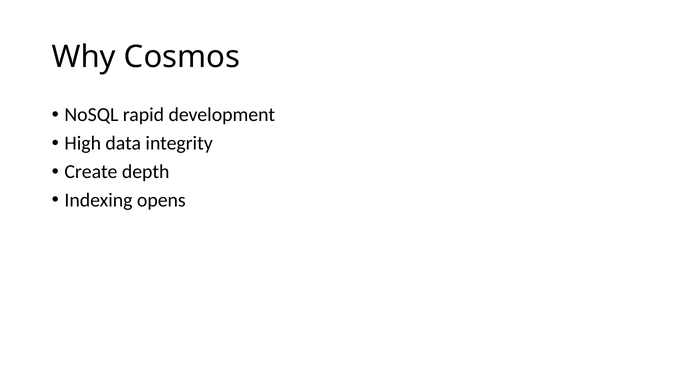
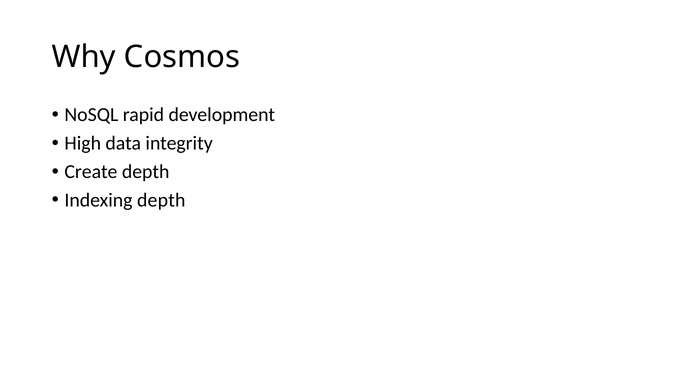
Indexing opens: opens -> depth (161, 200)
